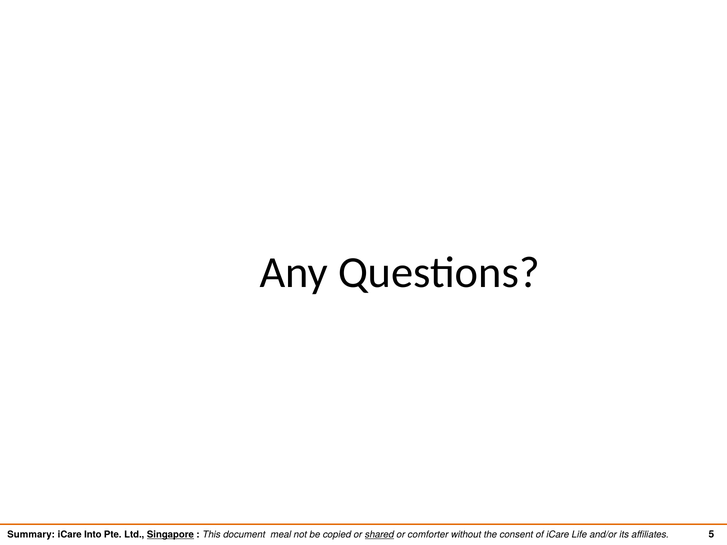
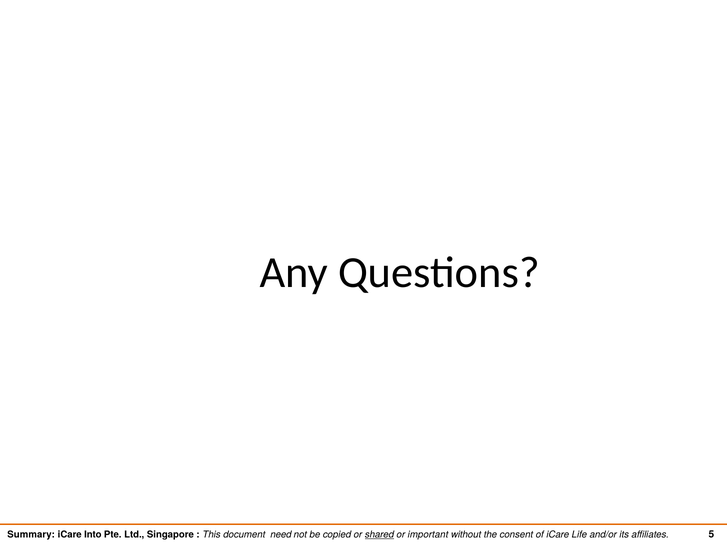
Singapore underline: present -> none (170, 535)
meal: meal -> need (281, 535)
comforter: comforter -> important (428, 535)
